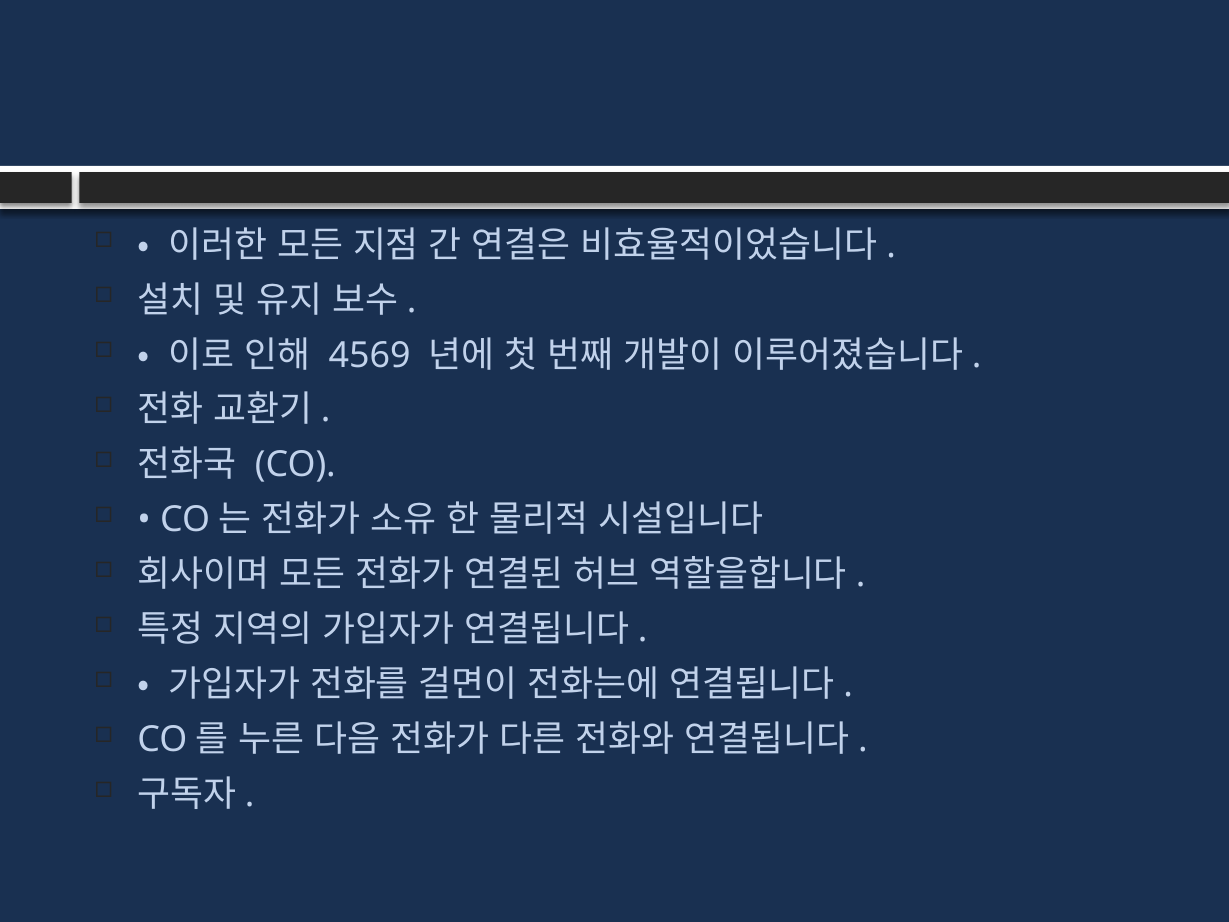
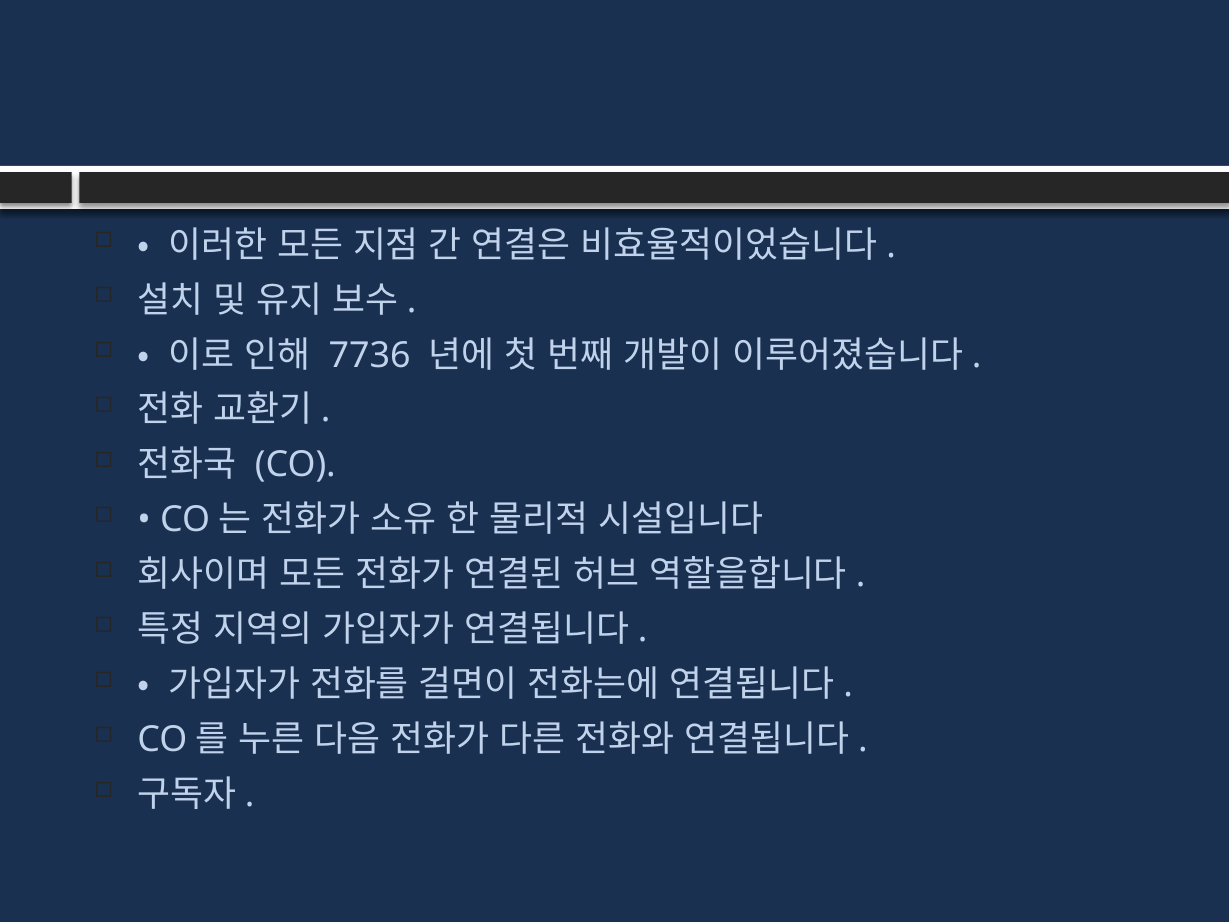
4569: 4569 -> 7736 (370, 355)
